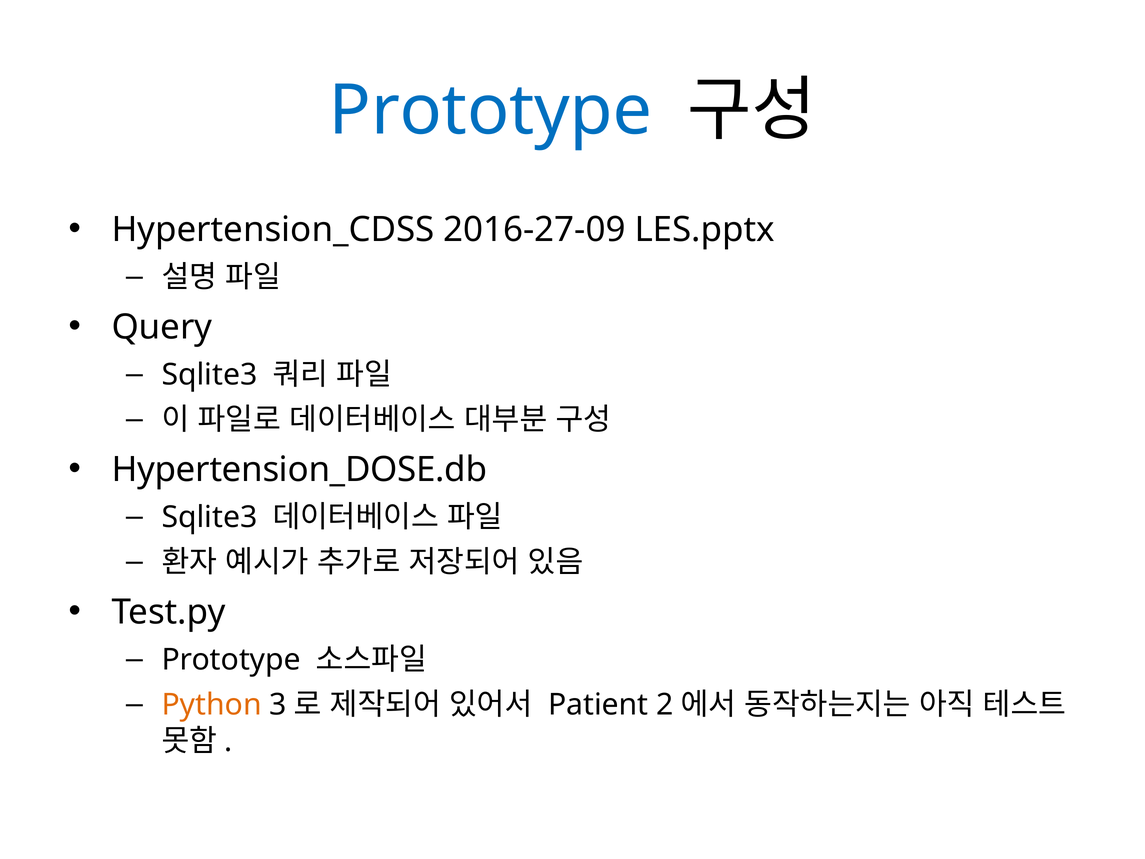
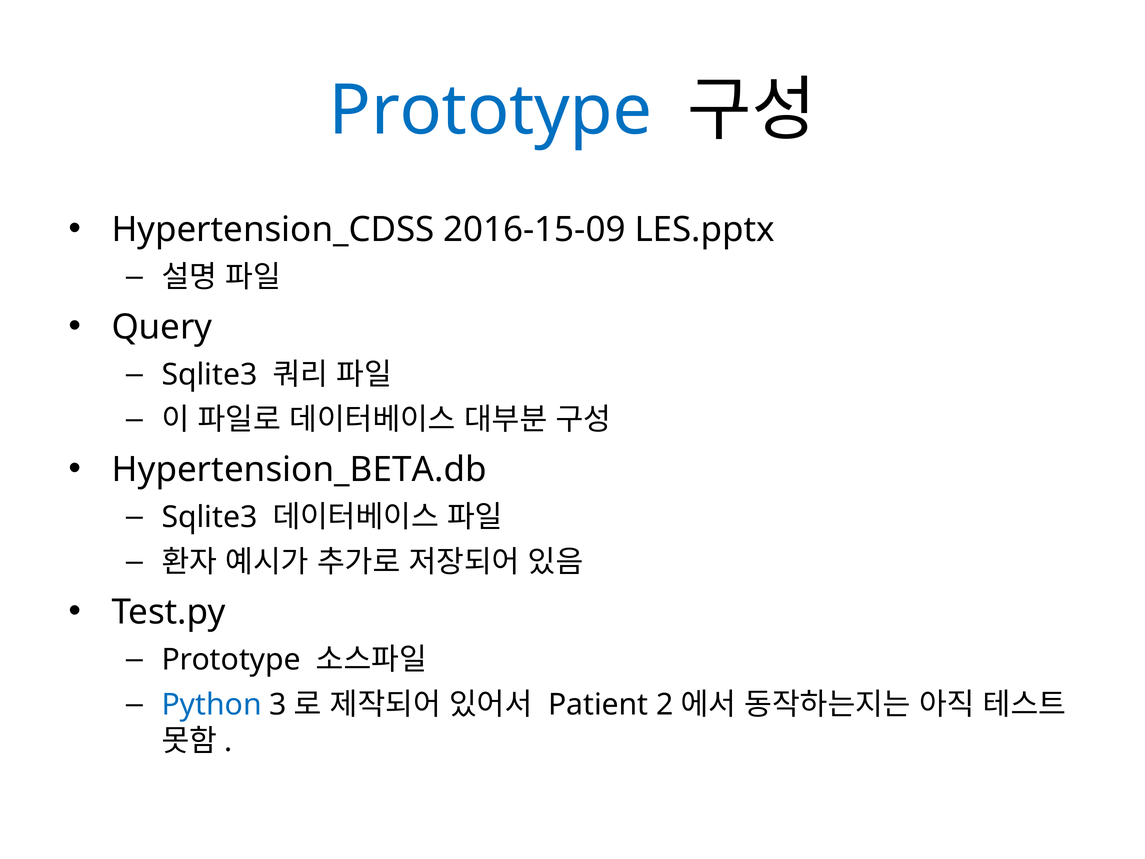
2016-27-09: 2016-27-09 -> 2016-15-09 (535, 230)
Hypertension_DOSE.db: Hypertension_DOSE.db -> Hypertension_BETA.db (299, 469)
Python colour: orange -> blue (212, 705)
